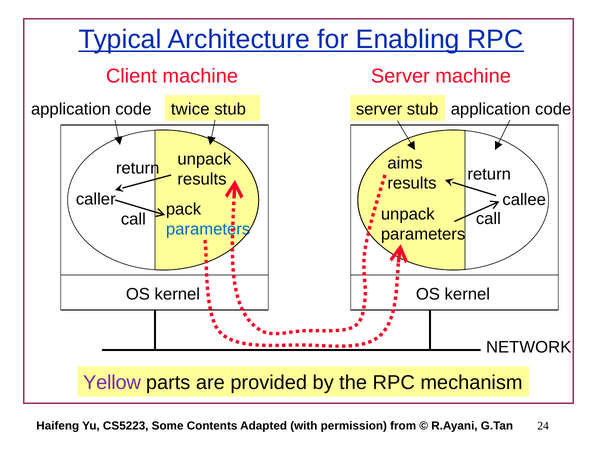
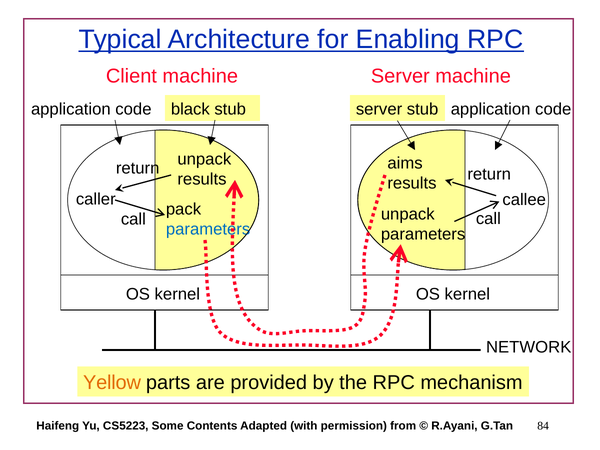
twice: twice -> black (190, 109)
Yellow colour: purple -> orange (112, 383)
24: 24 -> 84 (543, 426)
